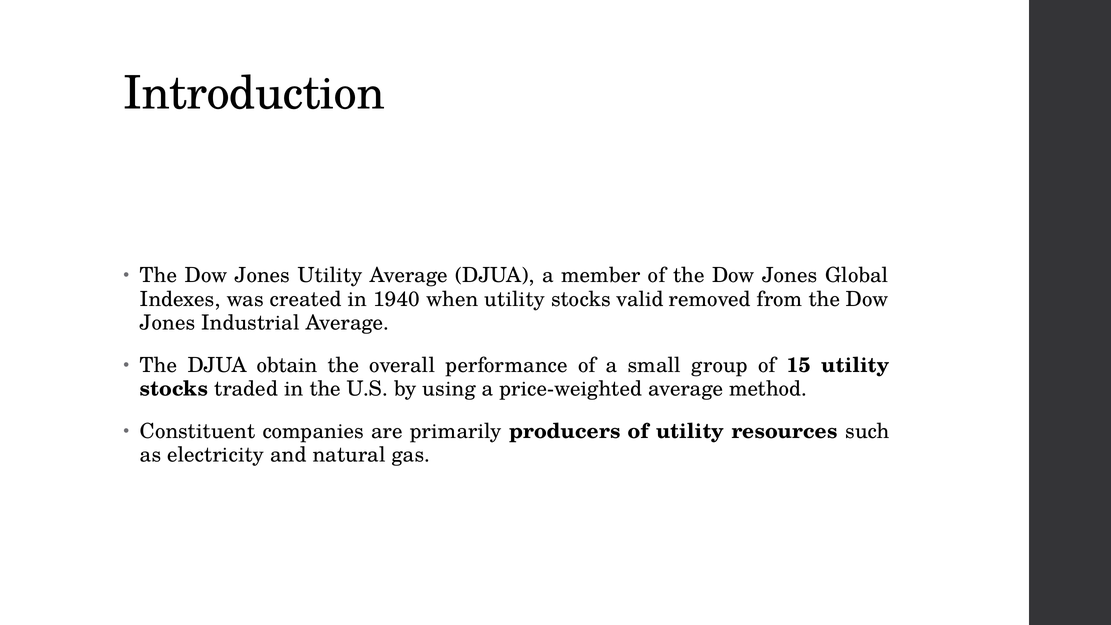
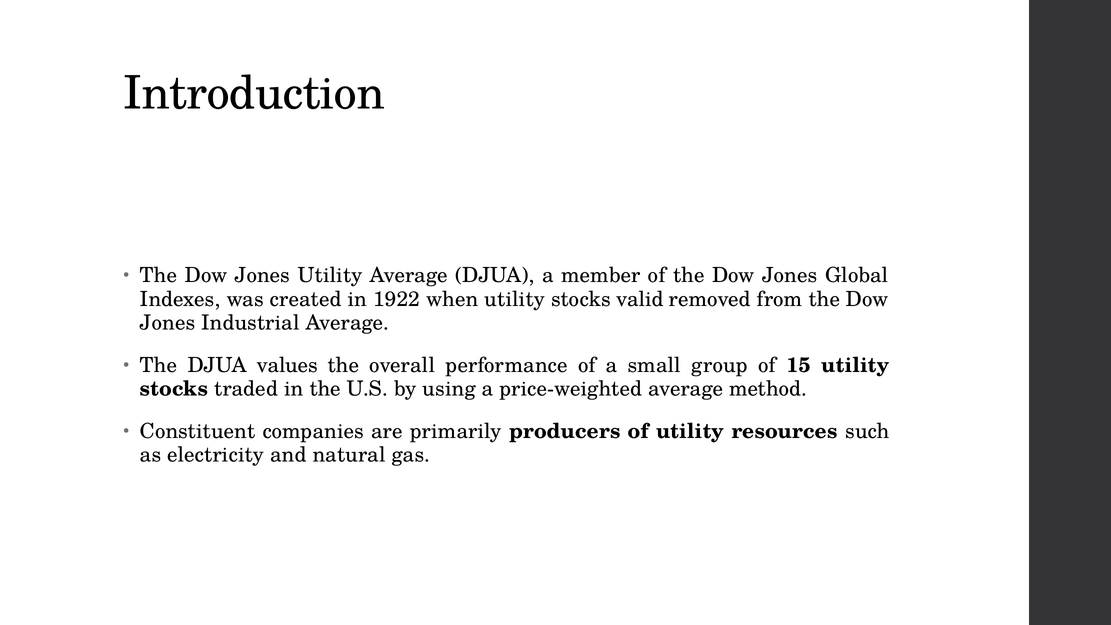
1940: 1940 -> 1922 (397, 299)
obtain: obtain -> values (287, 365)
